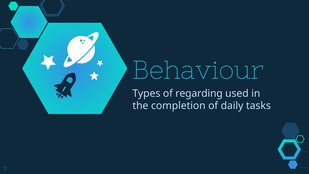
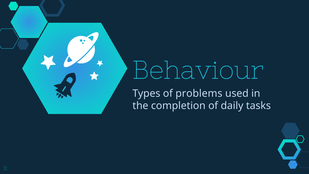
regarding: regarding -> problems (199, 93)
